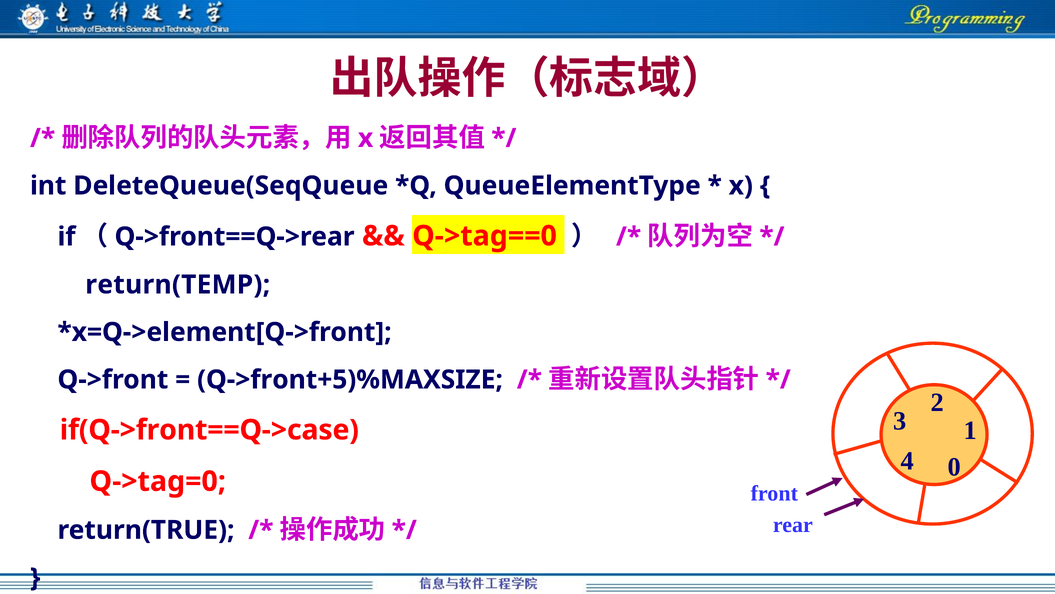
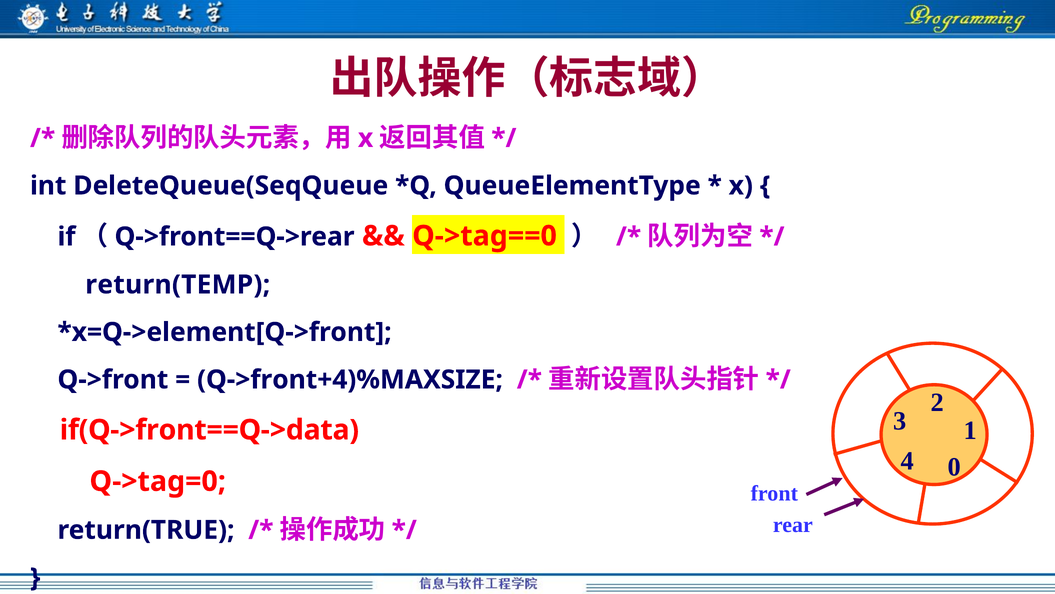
Q->front+5)%MAXSIZE: Q->front+5)%MAXSIZE -> Q->front+4)%MAXSIZE (350, 379)
if(Q->front==Q->case: if(Q->front==Q->case -> if(Q->front==Q->data (209, 430)
